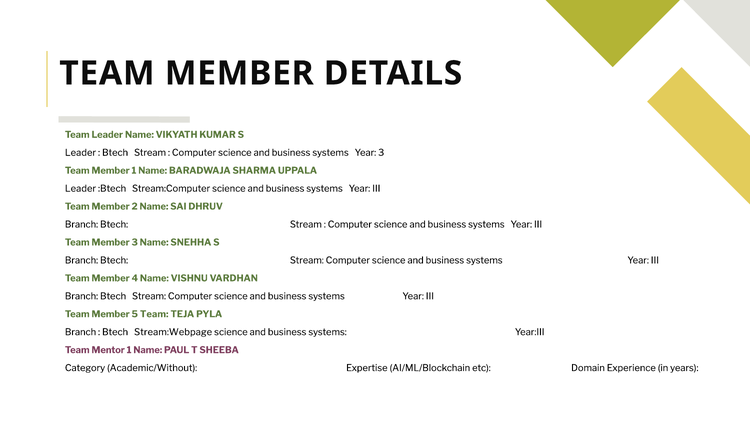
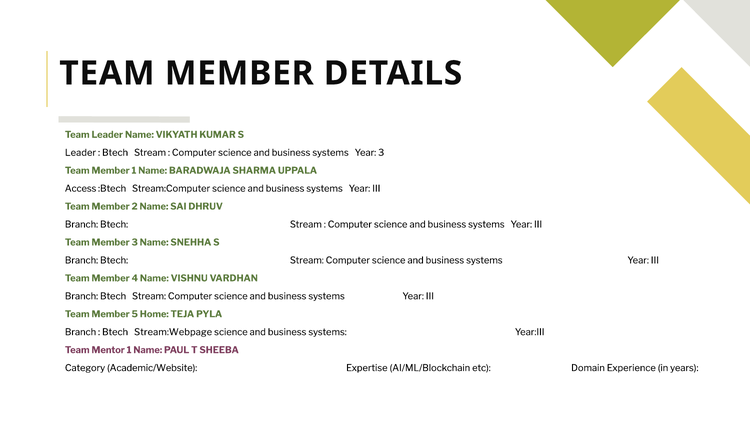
Leader: Leader -> Access (81, 188)
5 Team: Team -> Home (154, 314)
Academic/Without: Academic/Without -> Academic/Website (152, 368)
